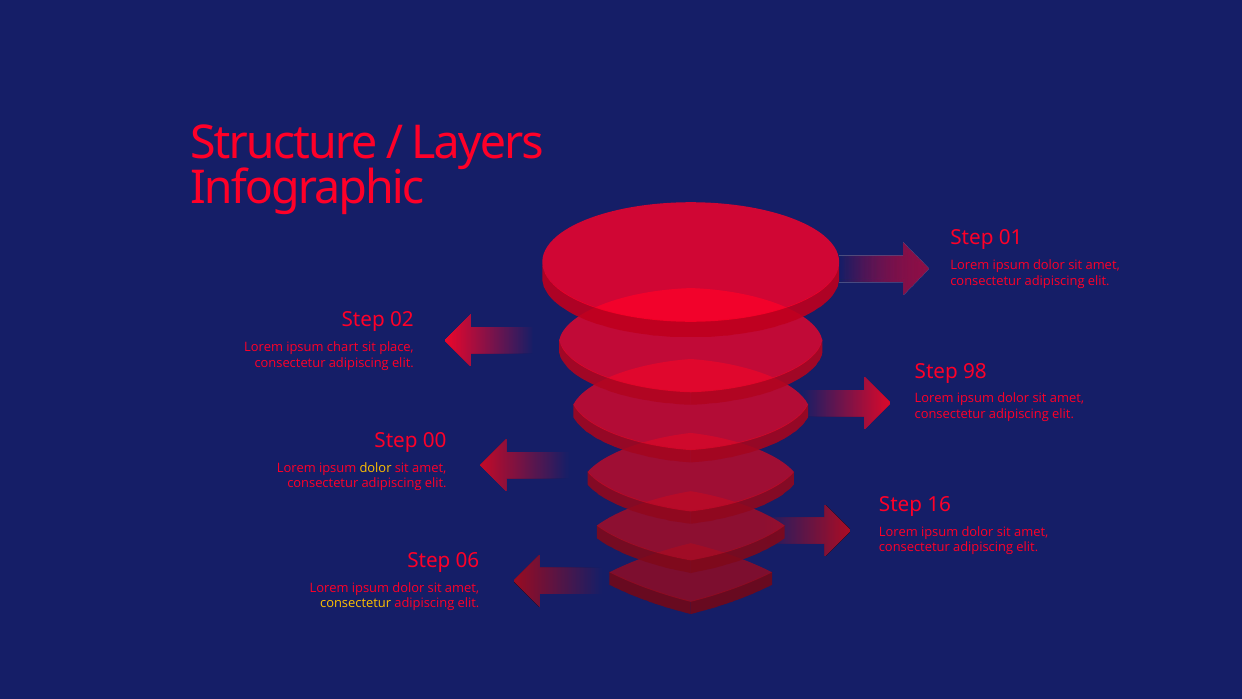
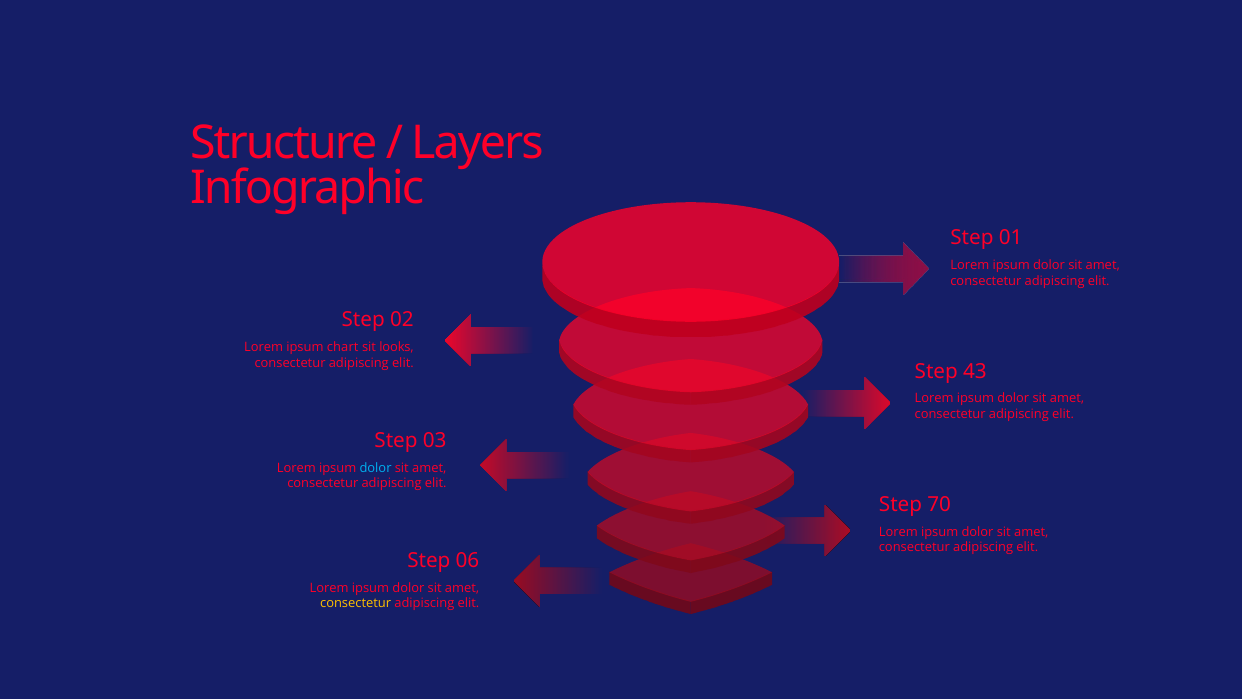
place: place -> looks (397, 347)
98: 98 -> 43 (975, 371)
00: 00 -> 03 (435, 440)
dolor colour: yellow -> light blue (376, 467)
16: 16 -> 70 (939, 504)
